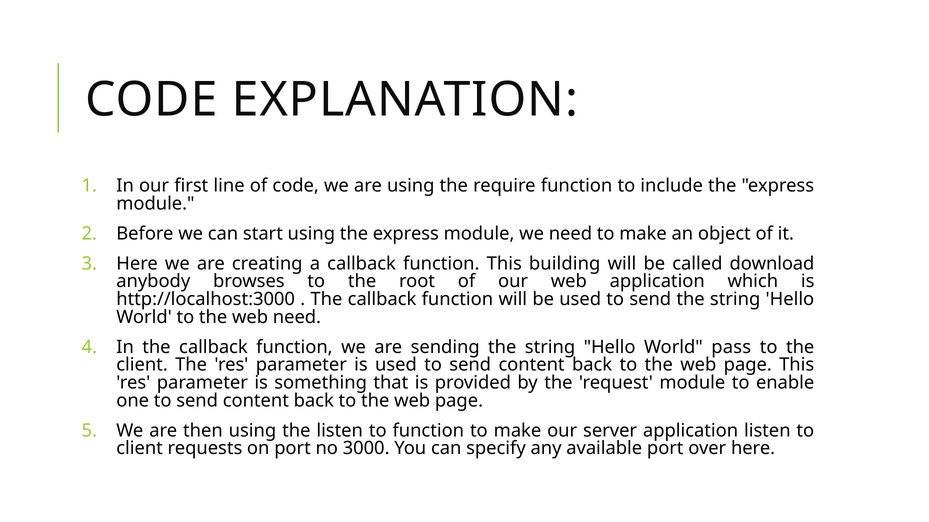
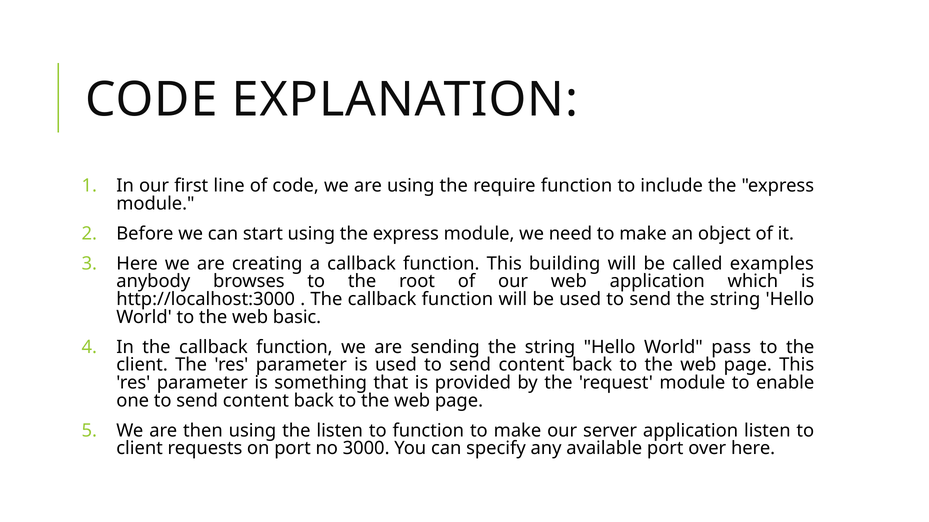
download: download -> examples (772, 264)
web need: need -> basic (297, 317)
